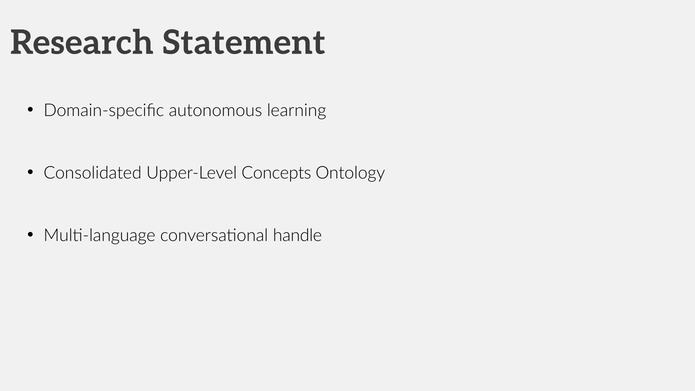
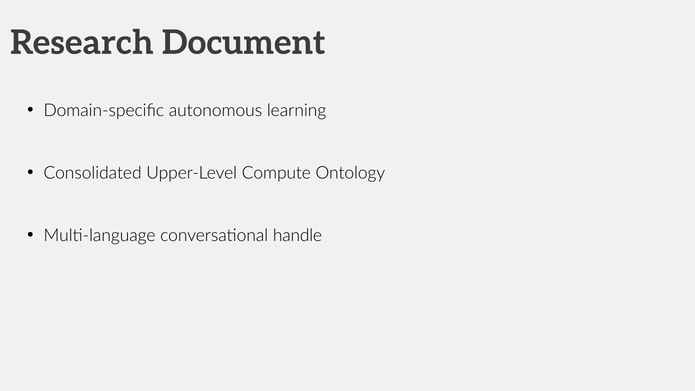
Statement: Statement -> Document (244, 43)
Concepts: Concepts -> Compute (276, 173)
